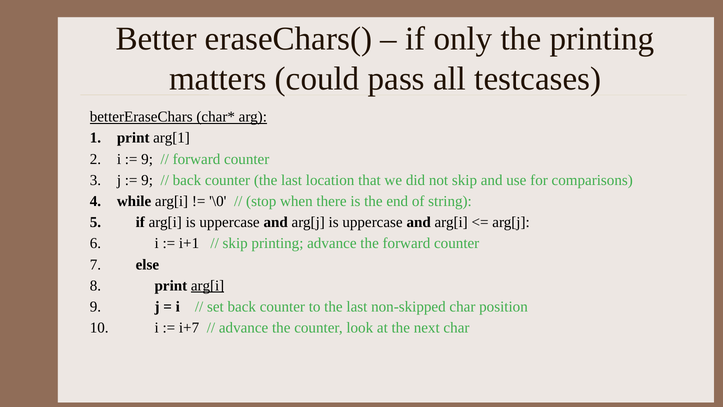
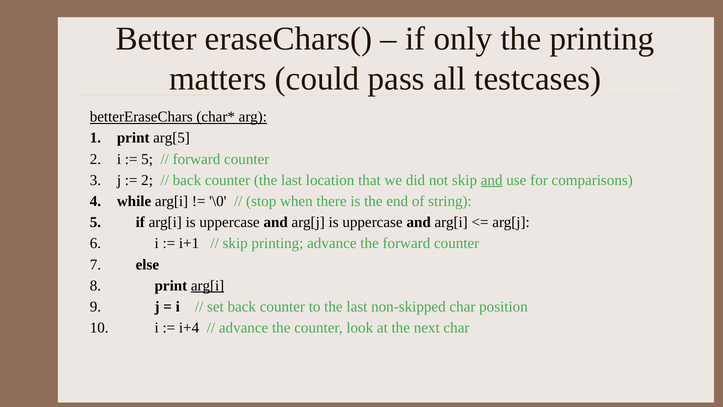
arg[1: arg[1 -> arg[5 (172, 138)
9: 9 -> 5 (147, 159)
9: 9 -> 2 (147, 180)
and underline: none -> present (492, 180)
i+7: i+7 -> i+4 (189, 328)
